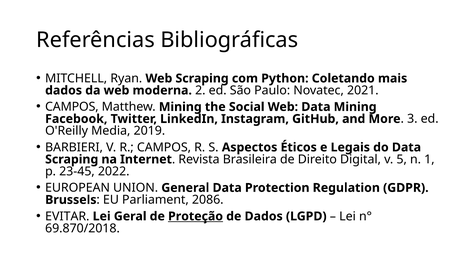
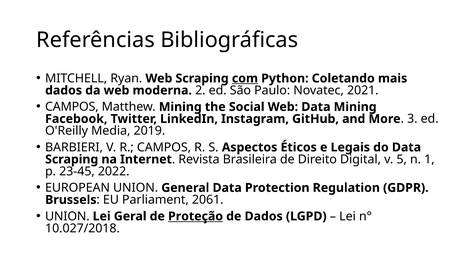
com underline: none -> present (245, 78)
2086: 2086 -> 2061 (208, 200)
EVITAR: EVITAR -> UNION (67, 216)
69.870/2018: 69.870/2018 -> 10.027/2018 (82, 228)
